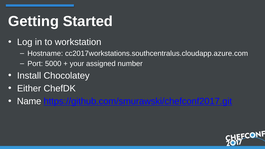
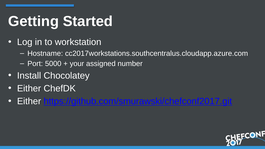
Name: Name -> Either (29, 101)
